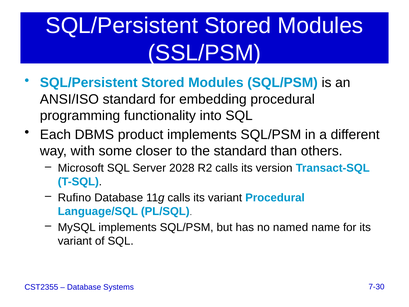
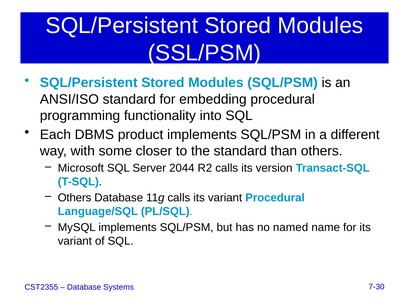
2028: 2028 -> 2044 (182, 168)
Rufino: Rufino -> Others (75, 198)
